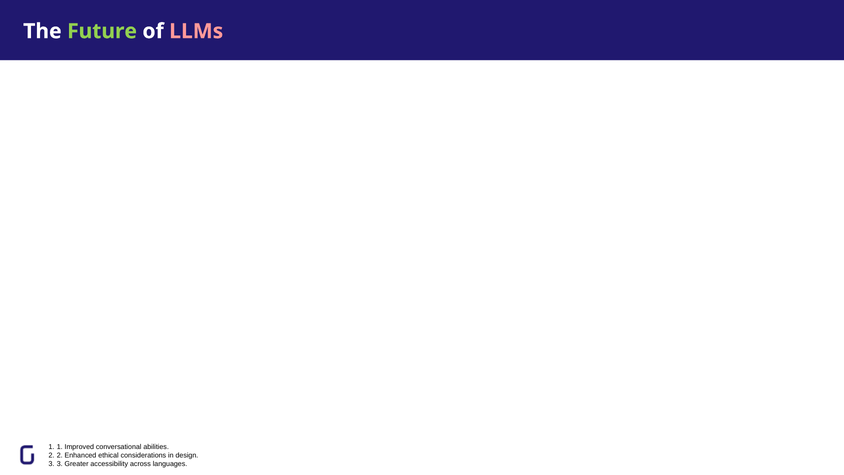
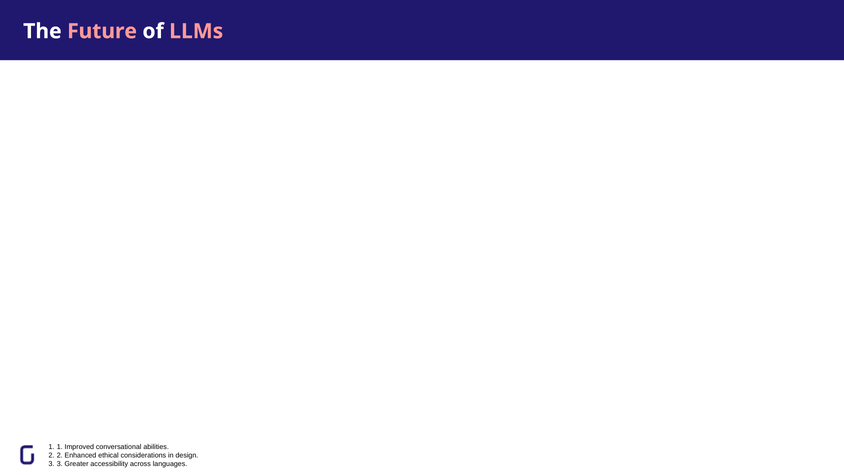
Future colour: light green -> pink (102, 31)
